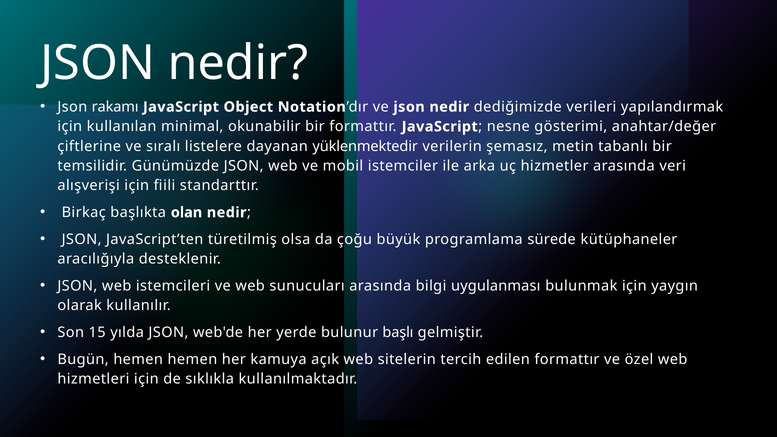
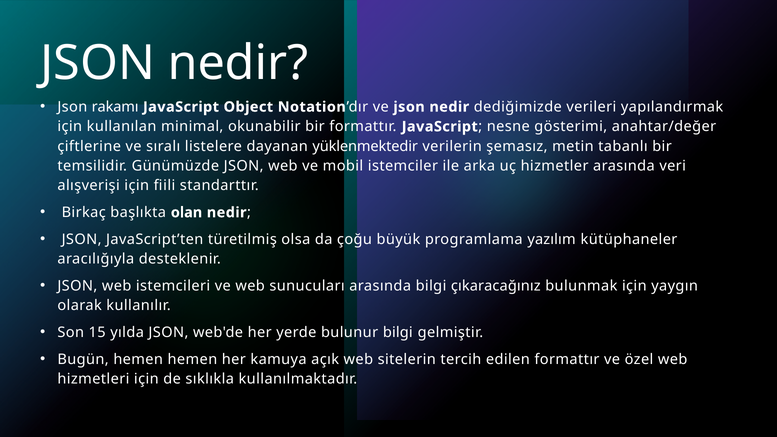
sürede: sürede -> yazılım (552, 239)
uygulanması: uygulanması -> çıkaracağınız (496, 286)
bulunur başlı: başlı -> bilgi (398, 333)
